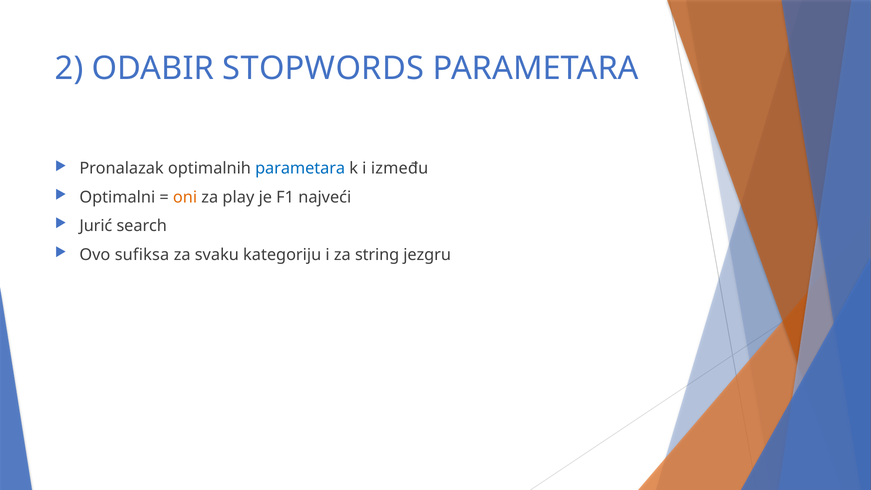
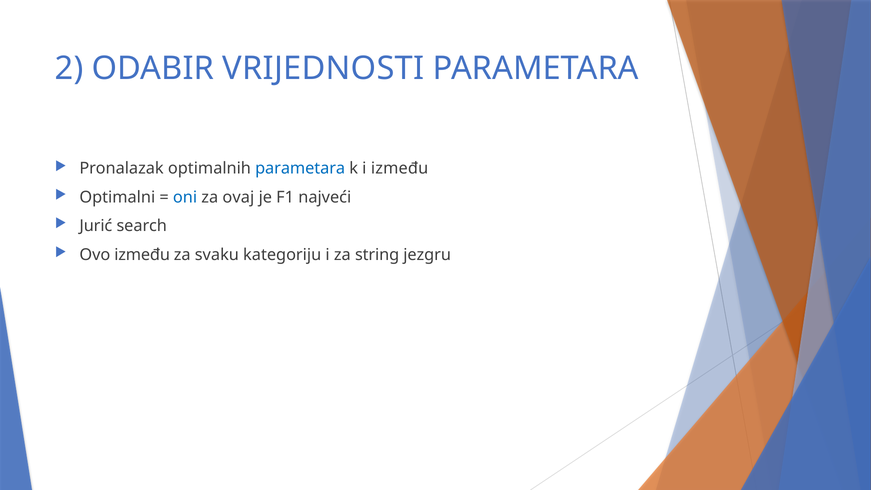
STOPWORDS: STOPWORDS -> VRIJEDNOSTI (323, 69)
oni colour: orange -> blue (185, 197)
play: play -> ovaj (238, 197)
Ovo sufiksa: sufiksa -> između (142, 255)
